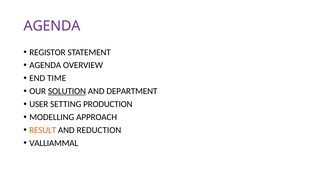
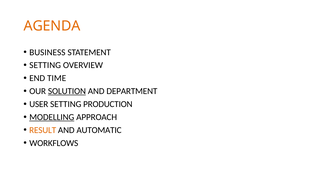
AGENDA colour: purple -> orange (52, 26)
REGISTOR: REGISTOR -> BUSINESS (47, 52)
AGENDA: AGENDA -> SETTING (45, 65)
MODELLING underline: none -> present (52, 117)
REDUCTION: REDUCTION -> AUTOMATIC (99, 130)
VALLIAMMAL: VALLIAMMAL -> WORKFLOWS (54, 143)
